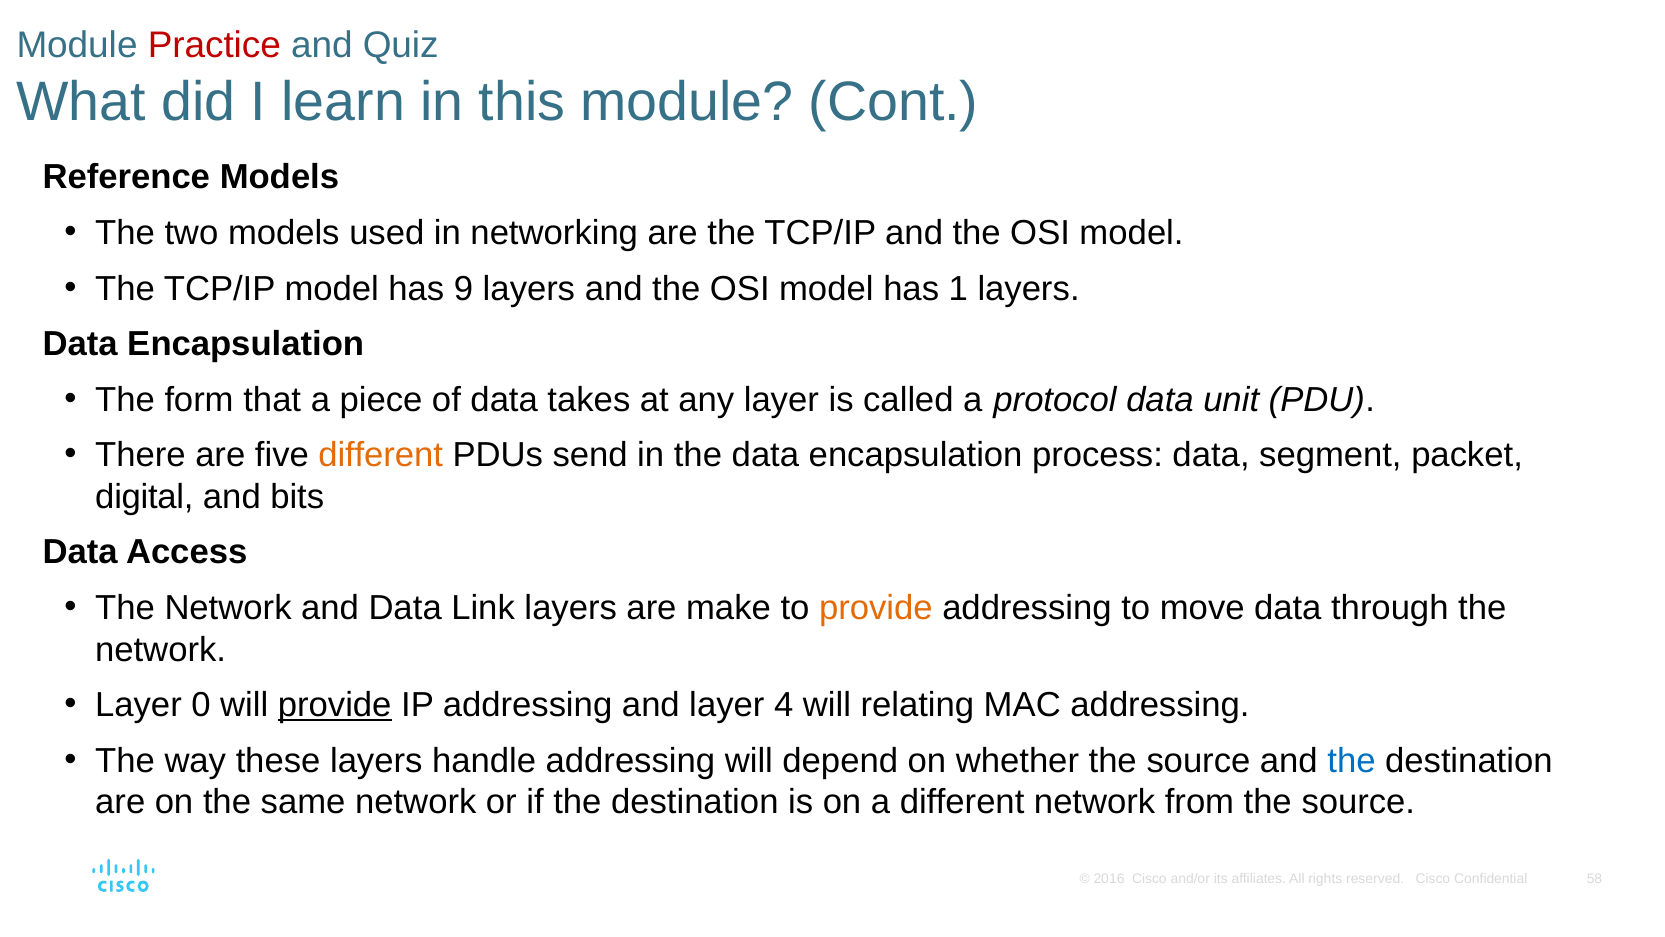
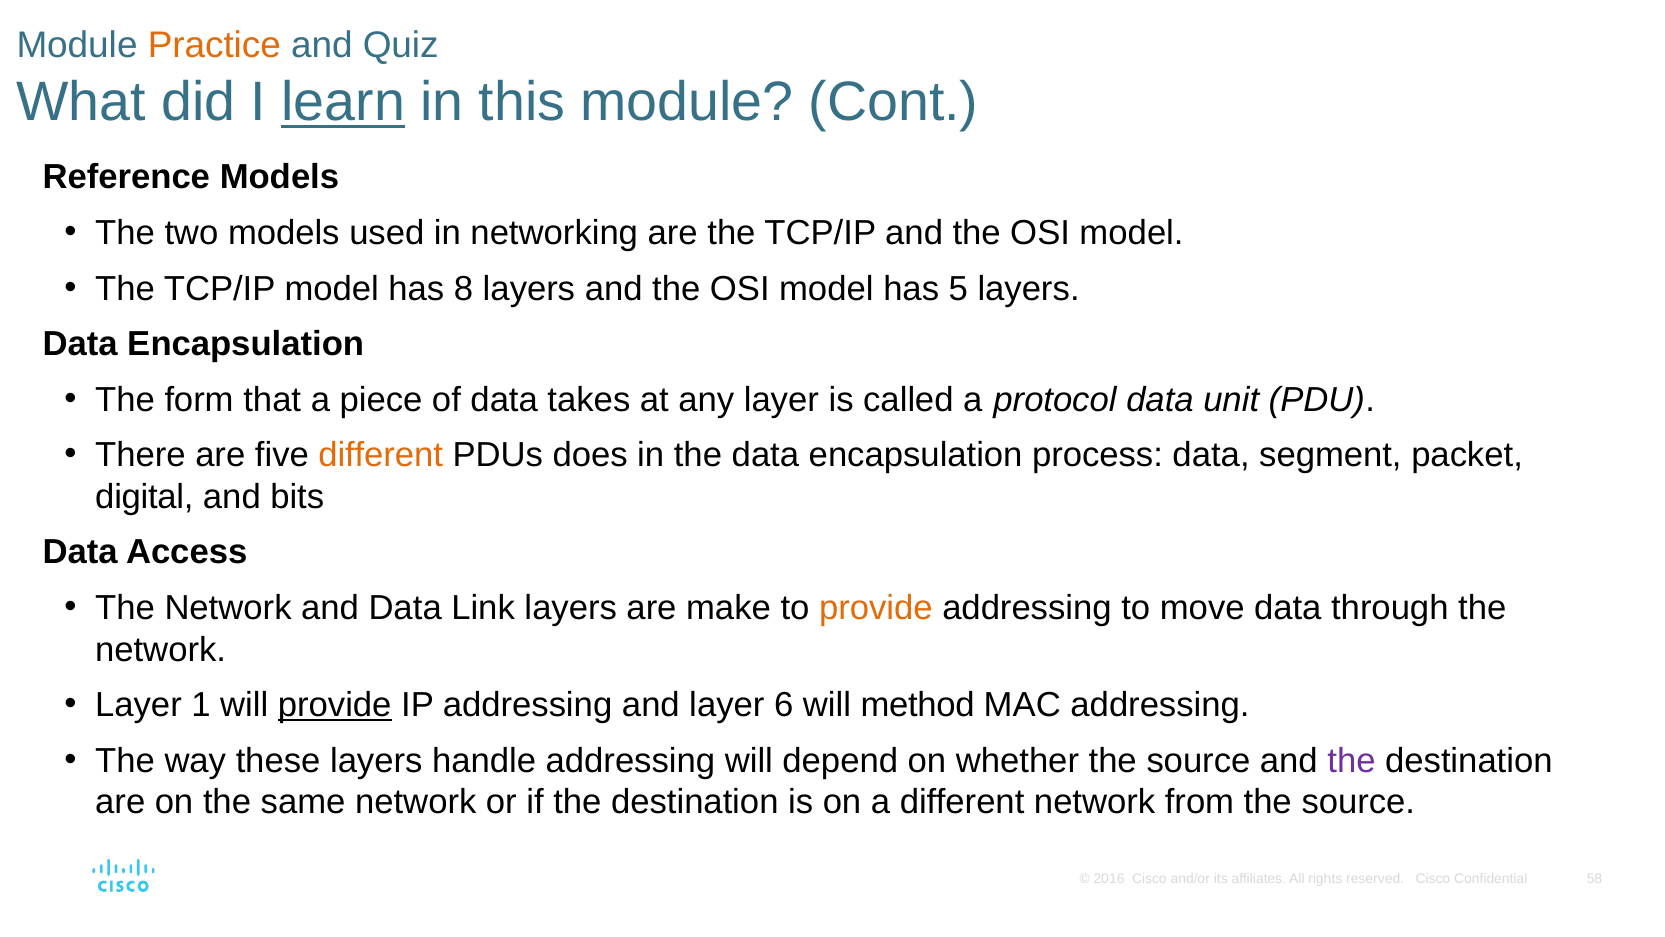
Practice colour: red -> orange (214, 46)
learn underline: none -> present (343, 103)
9: 9 -> 8 (464, 289)
1: 1 -> 5 (958, 289)
send: send -> does (590, 455)
0: 0 -> 1 (201, 705)
4: 4 -> 6 (784, 705)
relating: relating -> method (918, 705)
the colour: blue -> purple (1352, 760)
